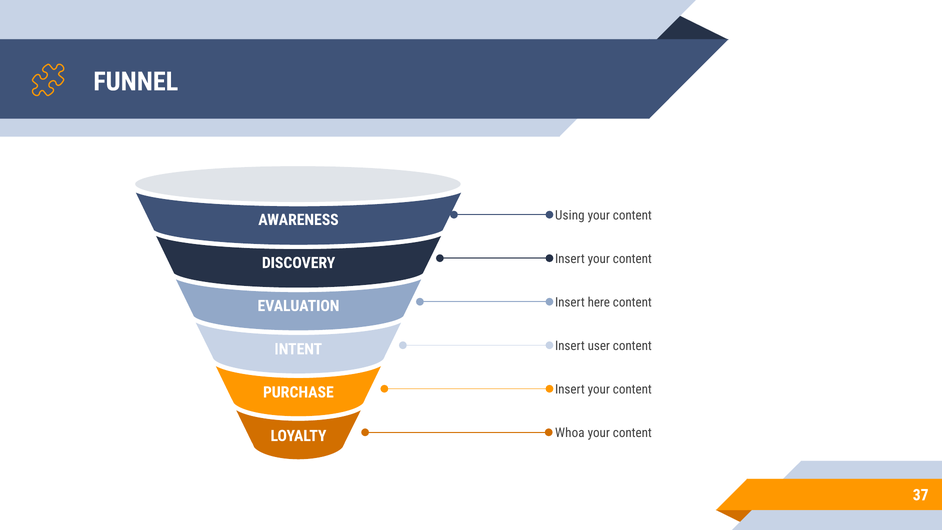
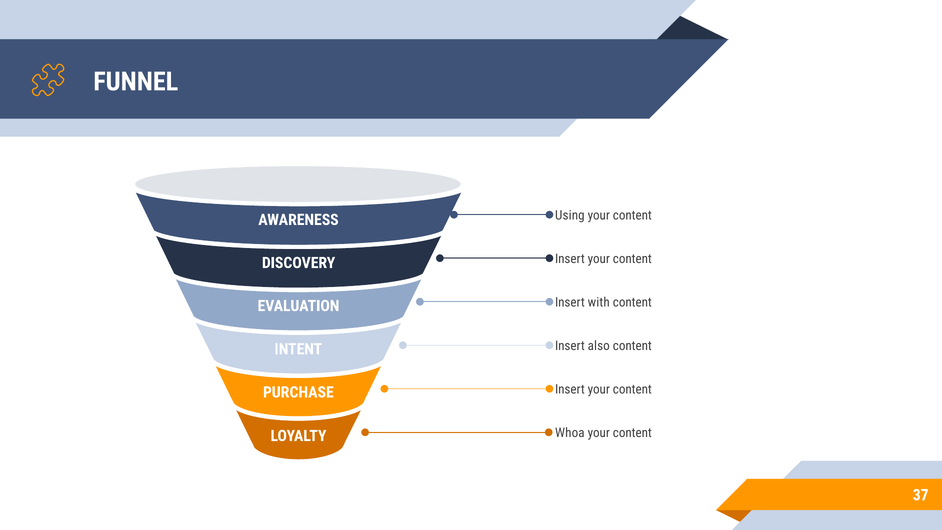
here: here -> with (599, 303)
user: user -> also (599, 346)
